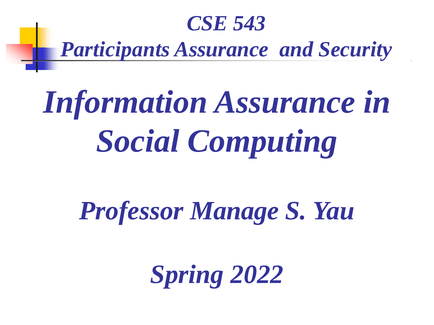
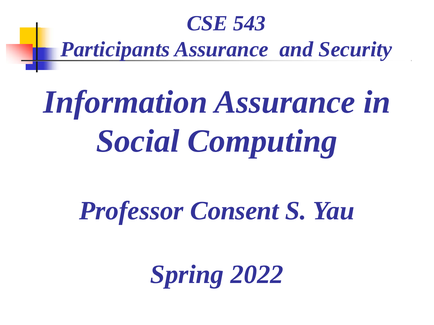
Manage: Manage -> Consent (235, 211)
